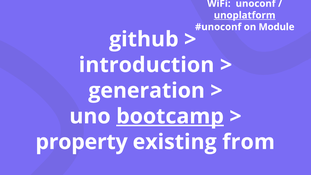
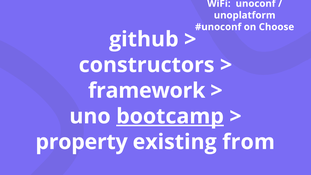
unoplatform underline: present -> none (245, 15)
Module: Module -> Choose (276, 27)
introduction: introduction -> constructors (147, 65)
generation: generation -> framework (147, 91)
